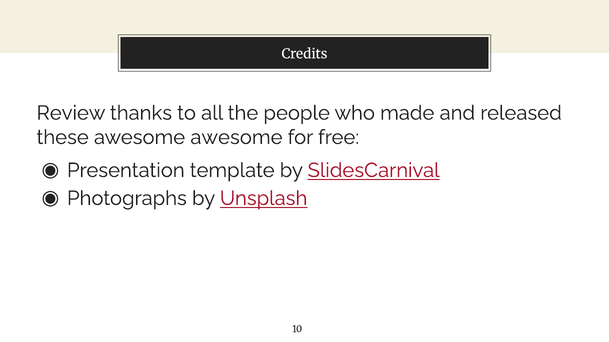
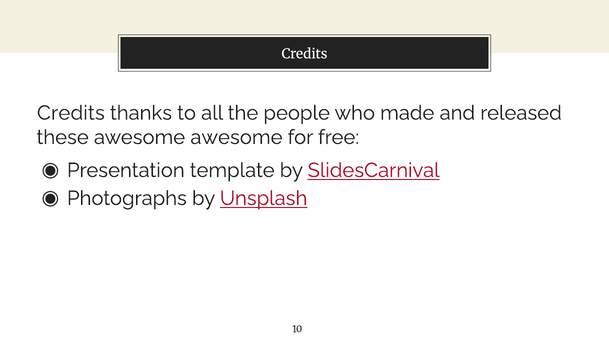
Review: Review -> Credits (71, 113)
